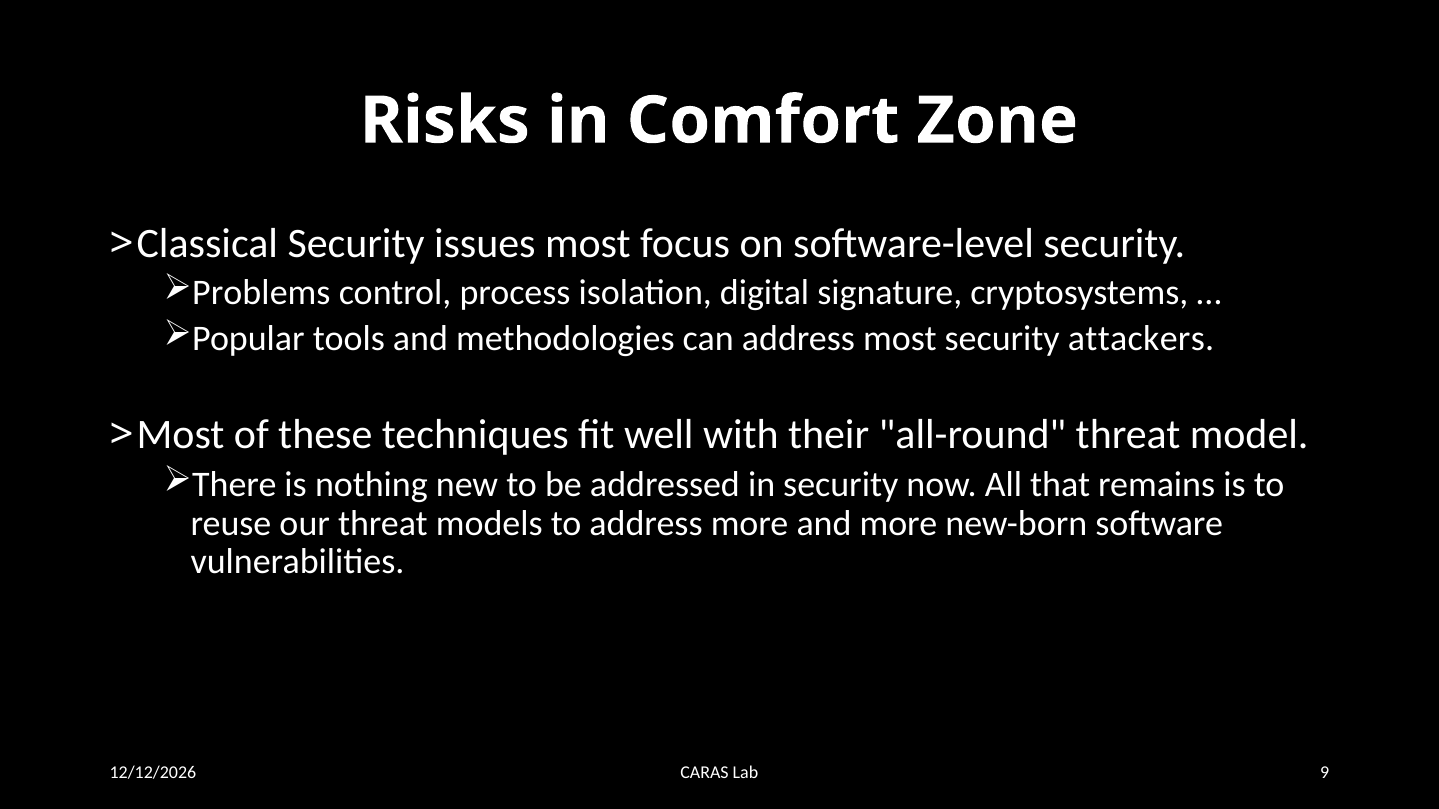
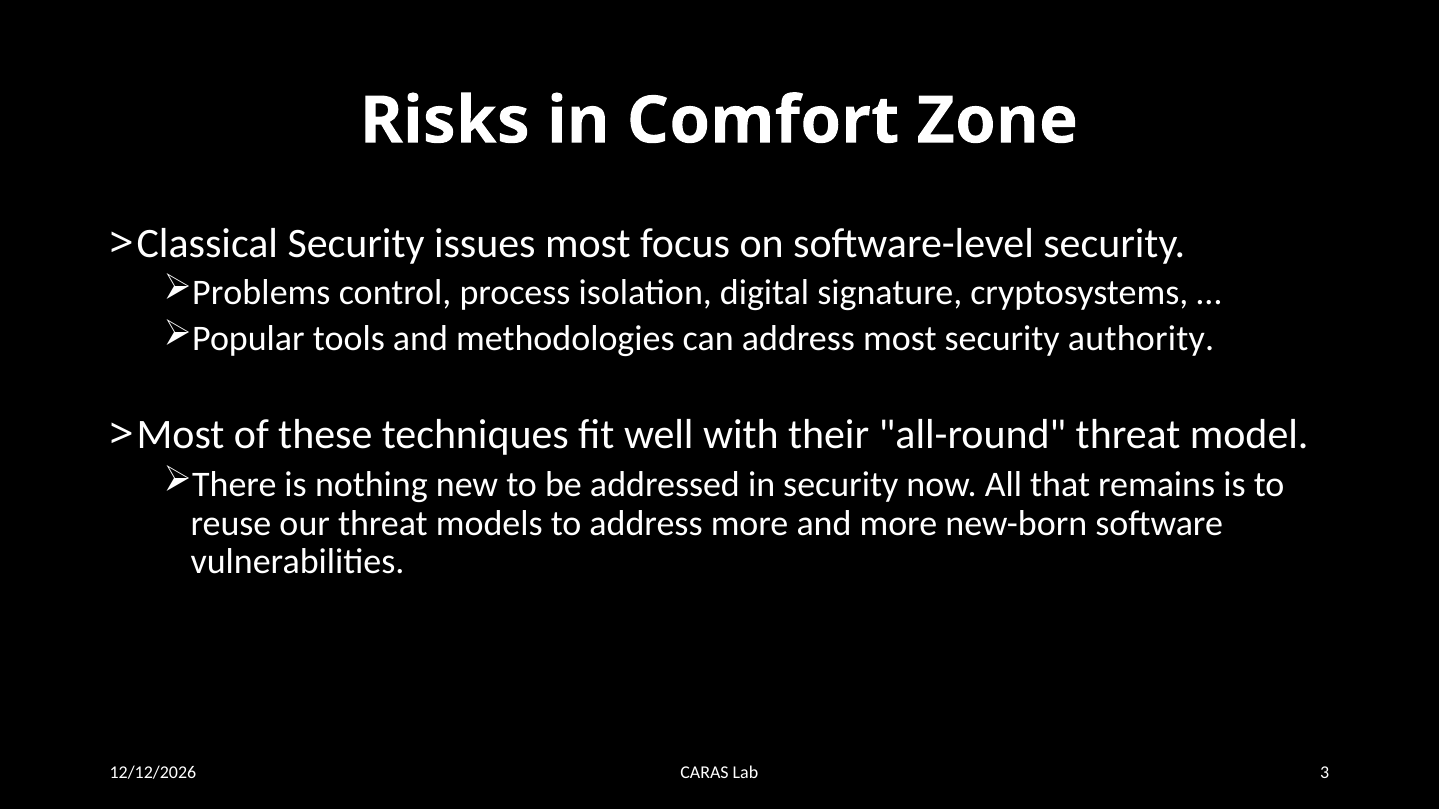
attackers: attackers -> authority (1141, 339)
9: 9 -> 3 (1325, 773)
